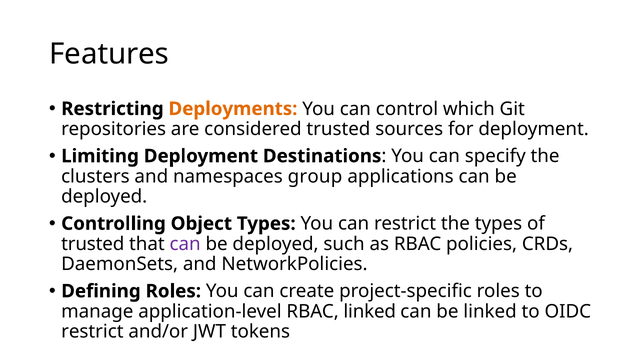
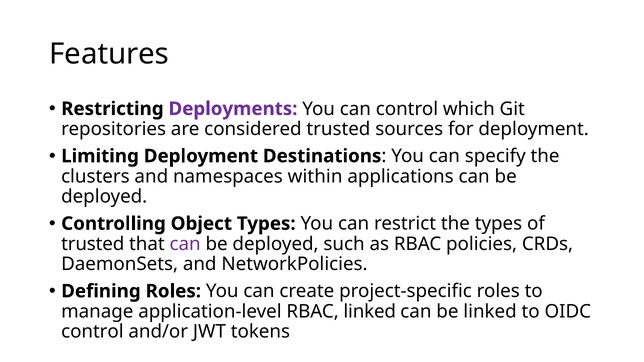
Deployments colour: orange -> purple (233, 109)
group: group -> within (315, 176)
restrict: restrict -> control (92, 332)
